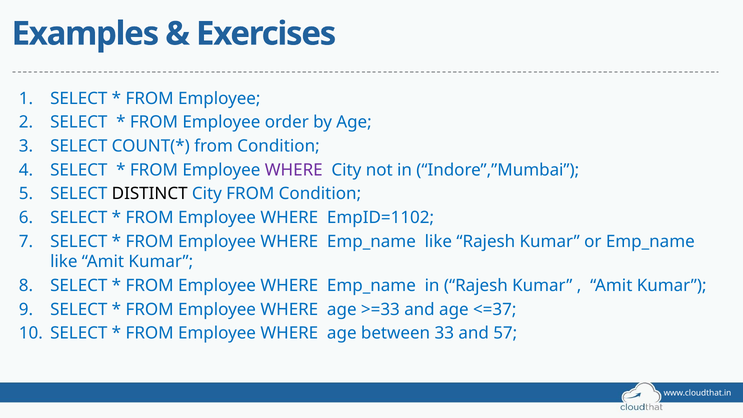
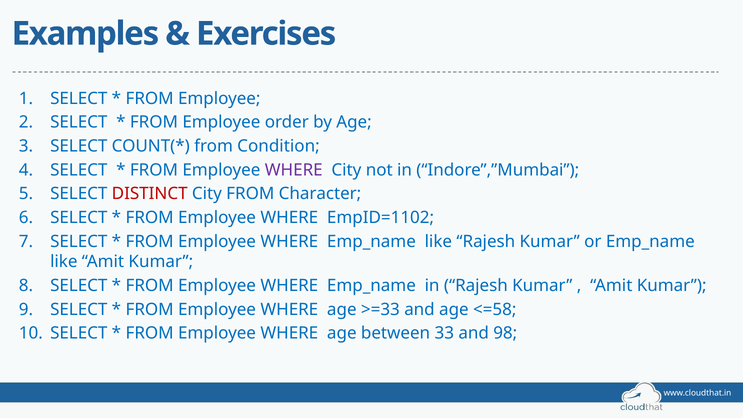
DISTINCT colour: black -> red (150, 194)
City FROM Condition: Condition -> Character (320, 194)
<=37: <=37 -> <=58 (495, 309)
57: 57 -> 98 (505, 333)
